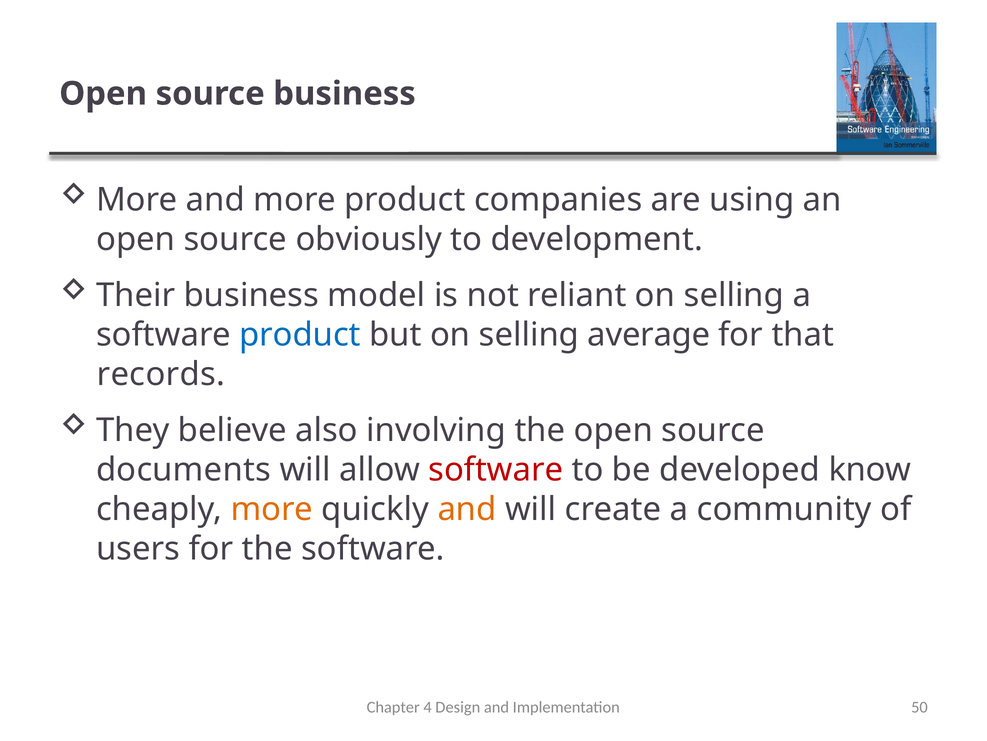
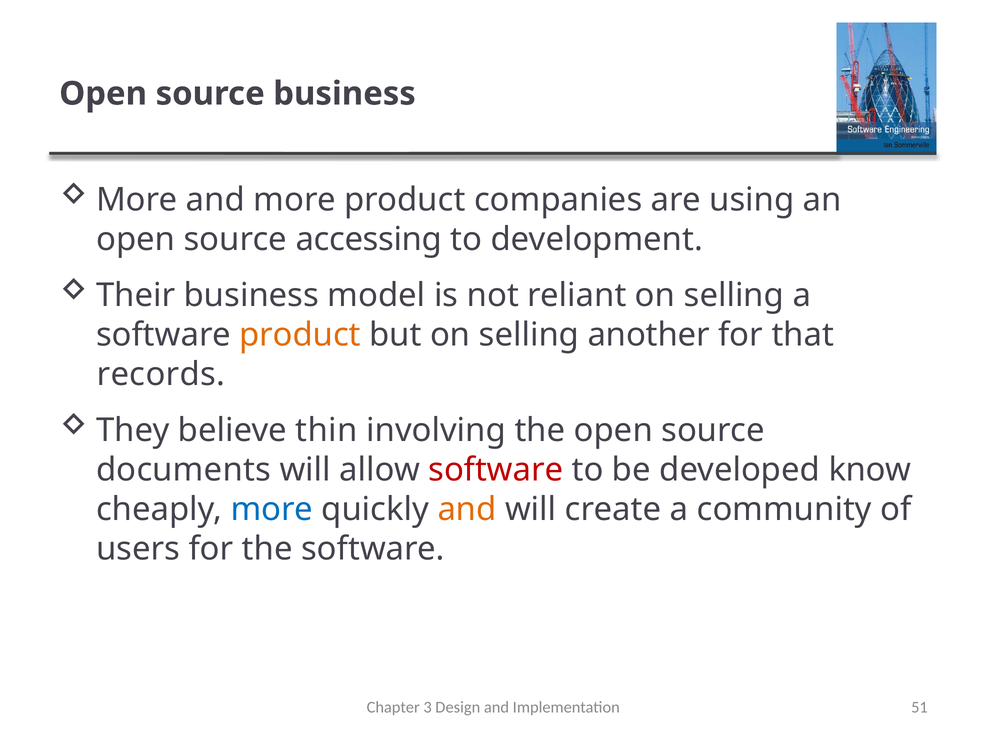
obviously: obviously -> accessing (369, 239)
product colour: blue -> orange (300, 335)
average: average -> another (649, 335)
also: also -> thin (326, 430)
more colour: orange -> blue (272, 509)
4: 4 -> 3 (428, 707)
50: 50 -> 51 (919, 707)
